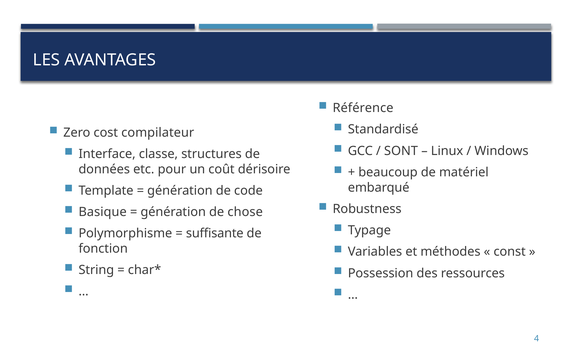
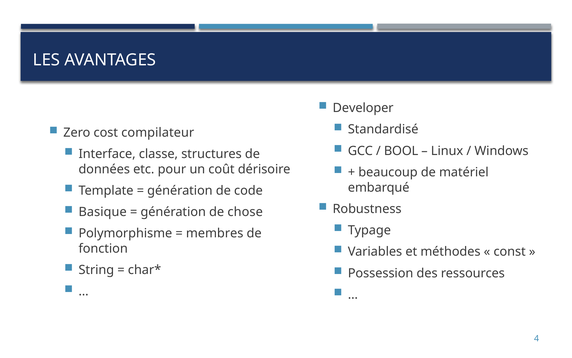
Référence: Référence -> Developer (363, 108)
SONT: SONT -> BOOL (401, 151)
suffisante: suffisante -> membres (215, 233)
